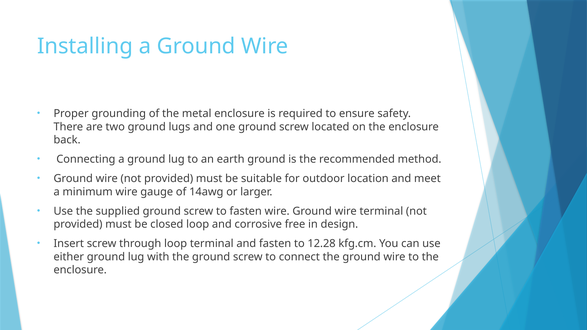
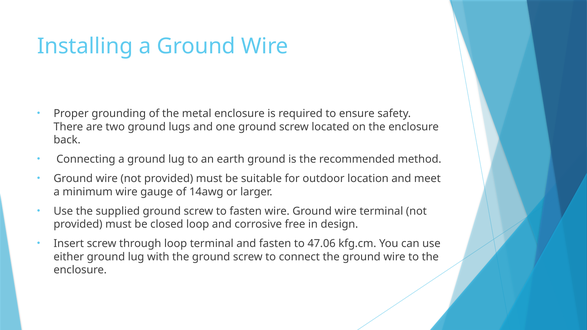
12.28: 12.28 -> 47.06 (322, 244)
